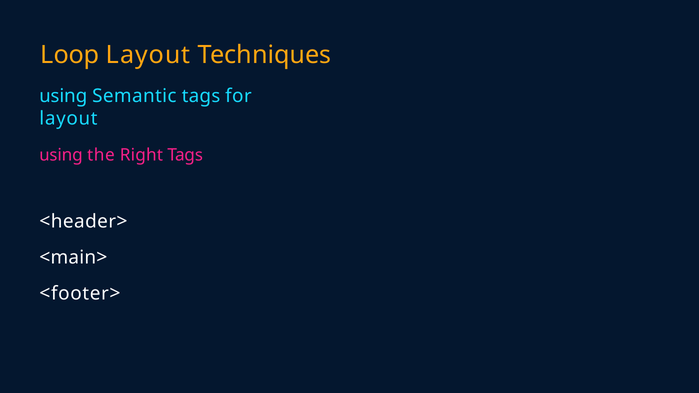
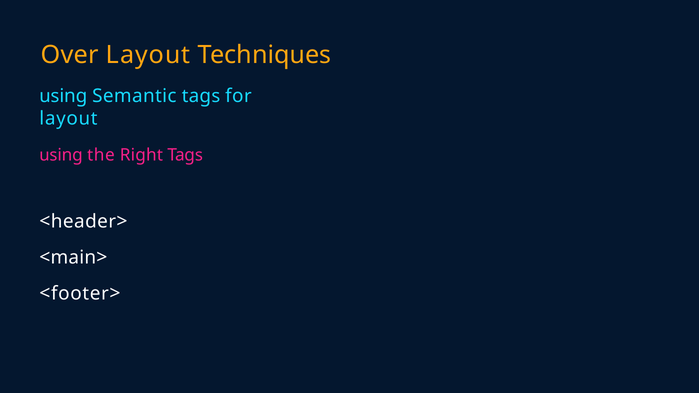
Loop: Loop -> Over (70, 55)
